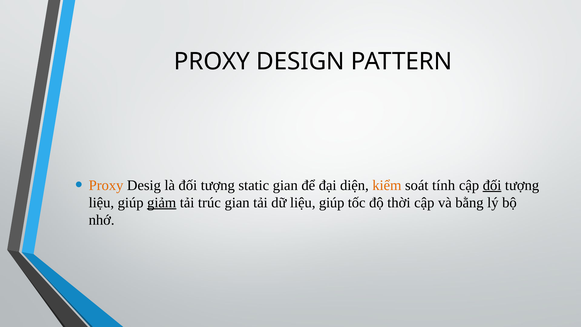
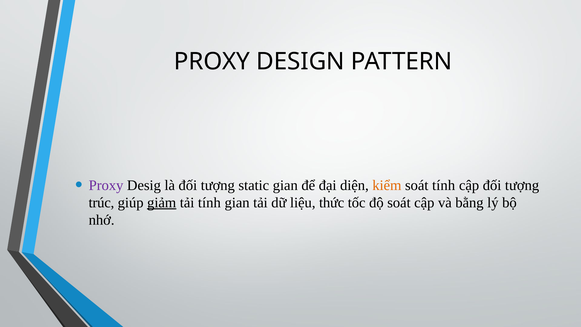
Proxy colour: orange -> purple (106, 185)
đối underline: present -> none (492, 185)
liệu: liệu -> trúc (101, 203)
tải trúc: trúc -> tính (209, 203)
dữ liệu giúp: giúp -> thức (332, 203)
độ thời: thời -> soát (399, 203)
